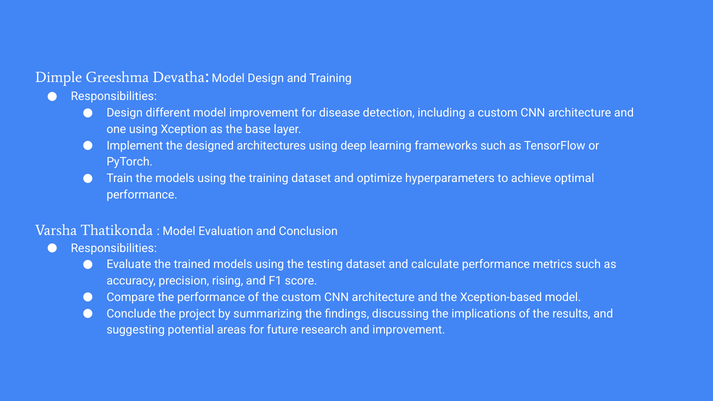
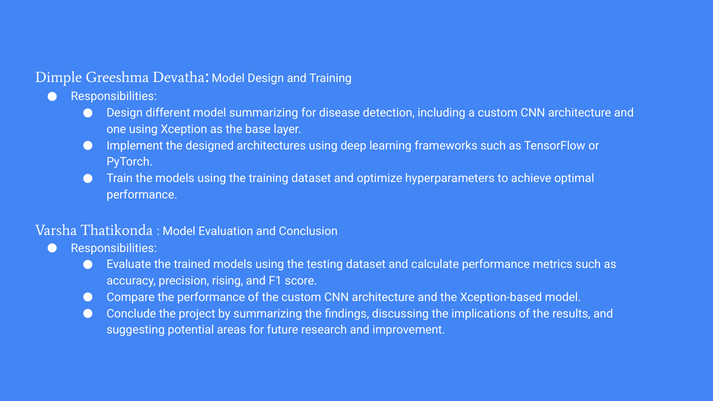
model improvement: improvement -> summarizing (264, 113)
